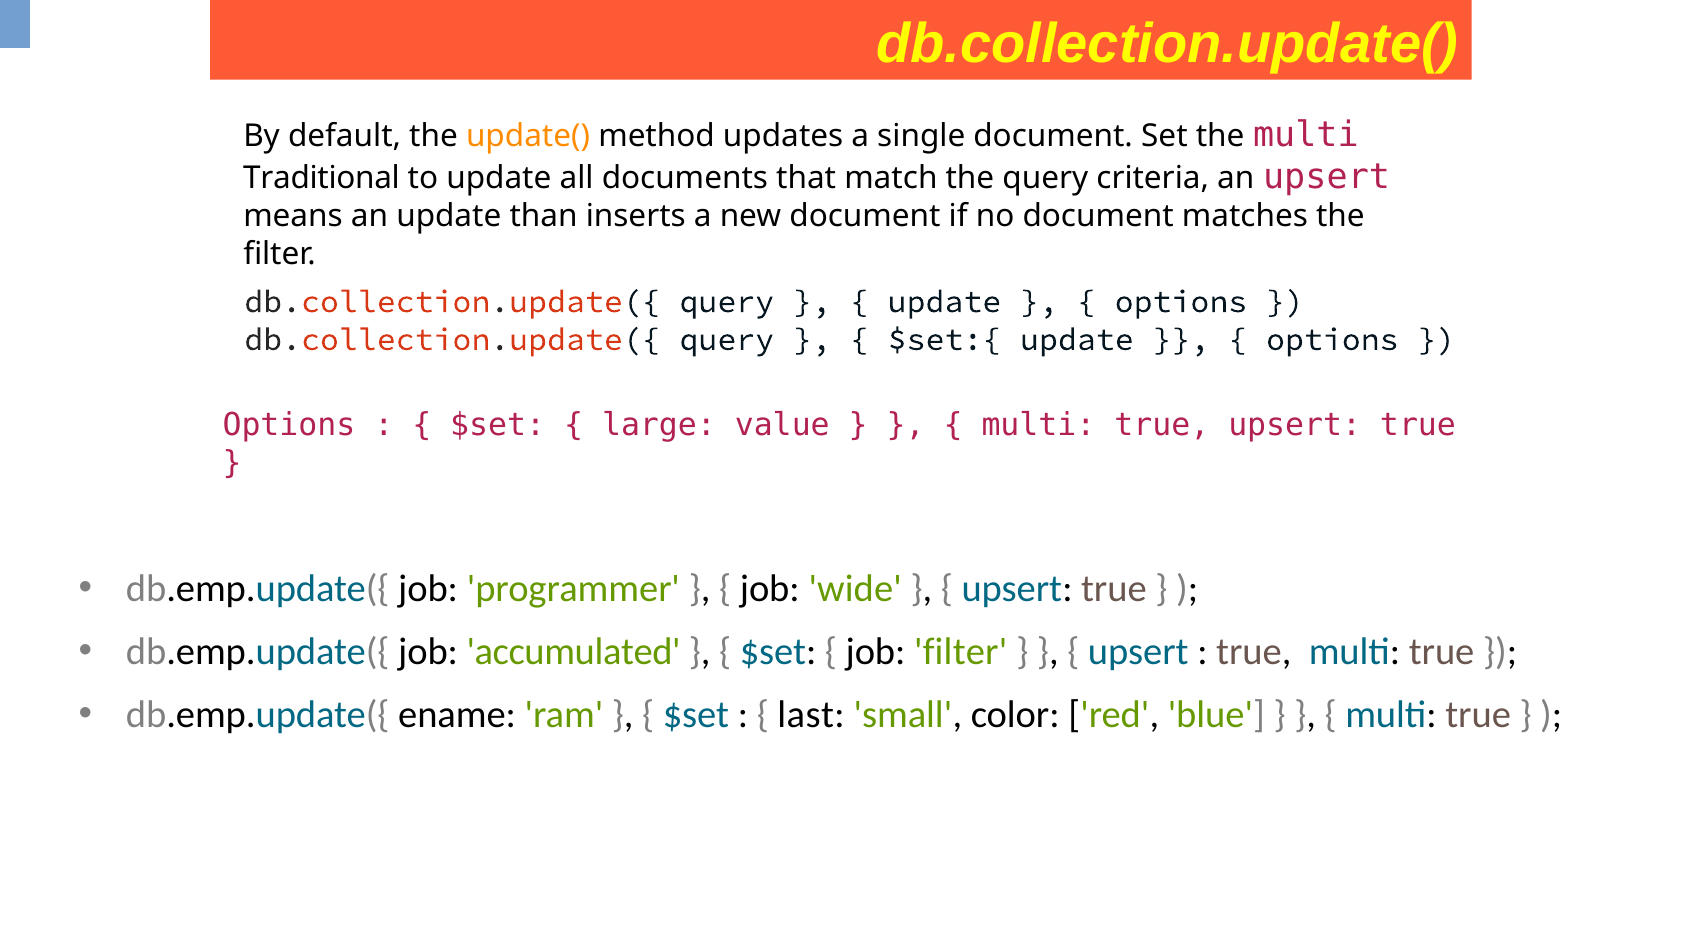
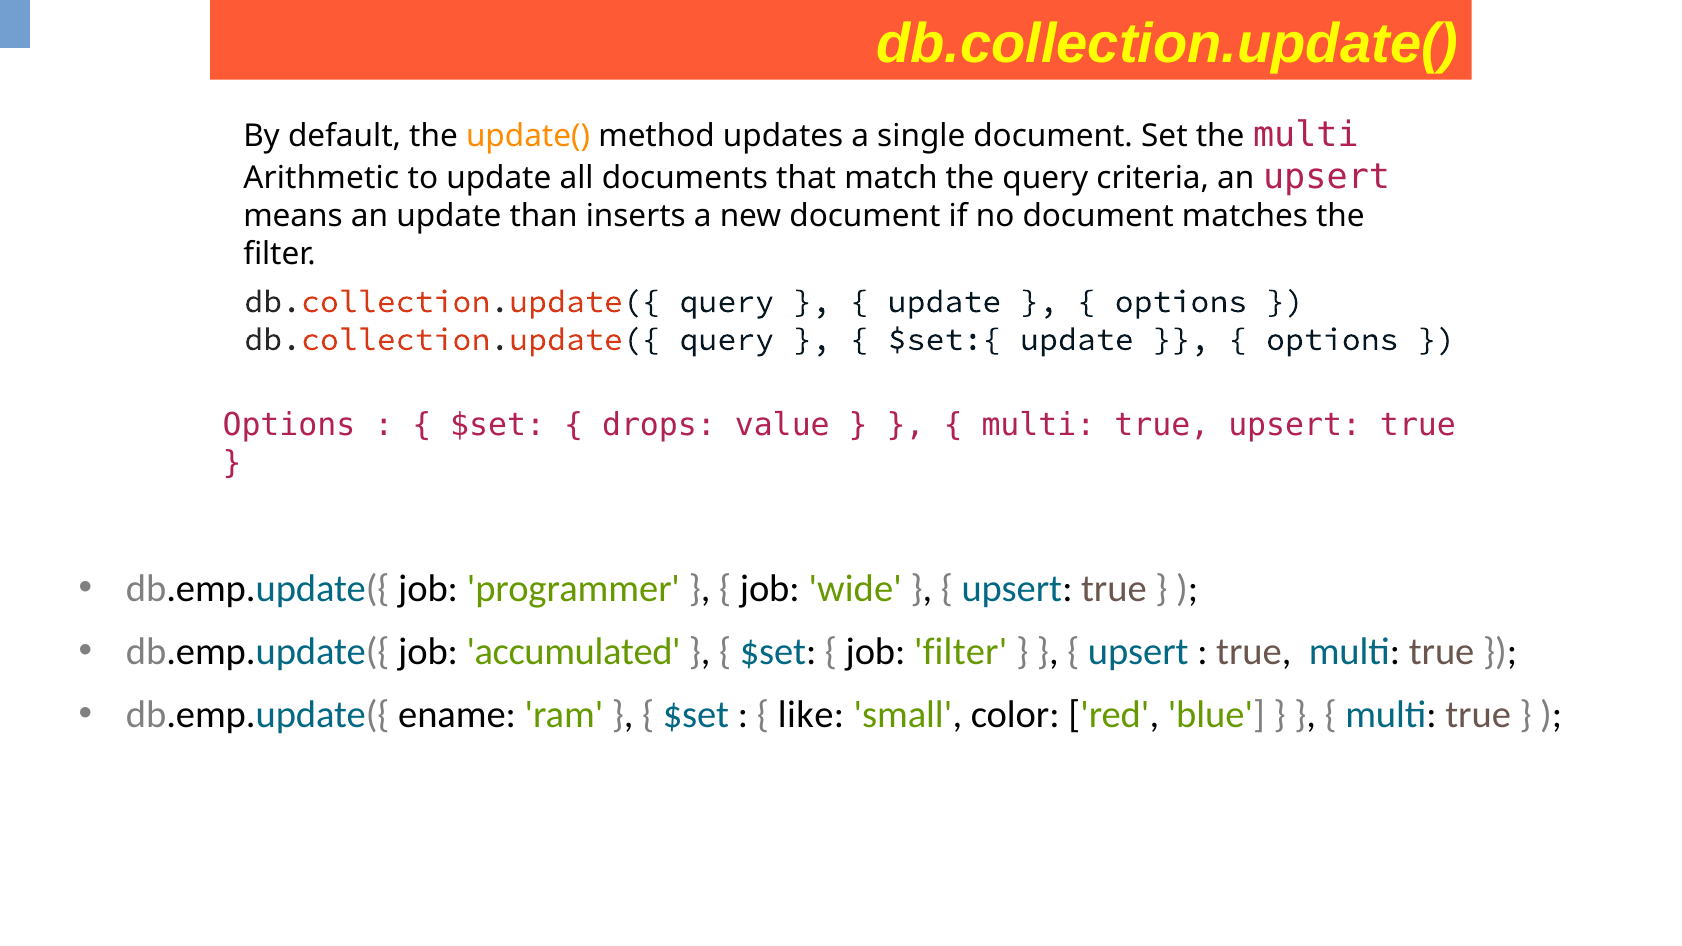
Traditional: Traditional -> Arithmetic (321, 178)
large: large -> drops (659, 425)
last: last -> like (811, 715)
